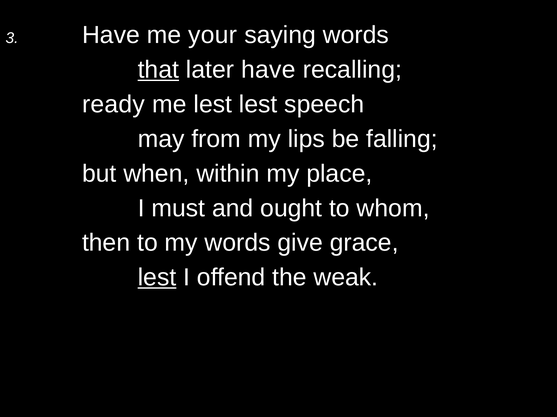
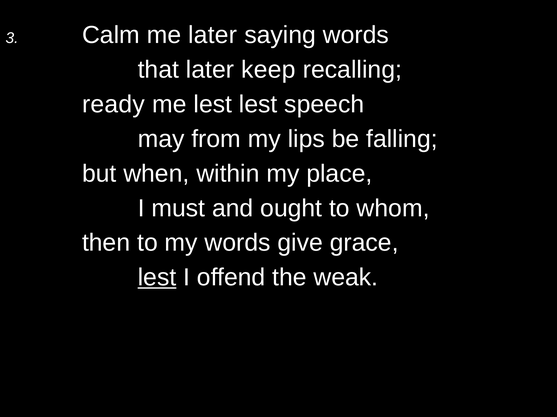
3 Have: Have -> Calm (111, 35)
me your: your -> later (213, 35)
that underline: present -> none (158, 70)
later have: have -> keep (268, 70)
